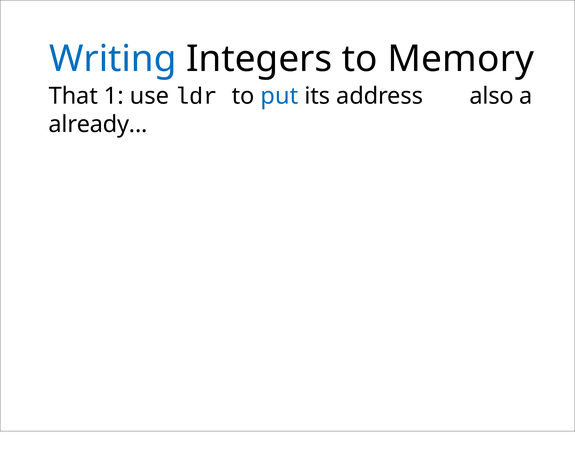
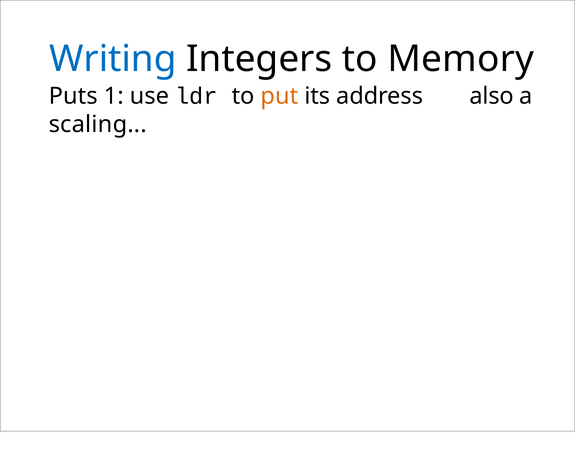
That: That -> Puts (73, 96)
put colour: blue -> orange (279, 96)
already: already -> scaling (98, 124)
